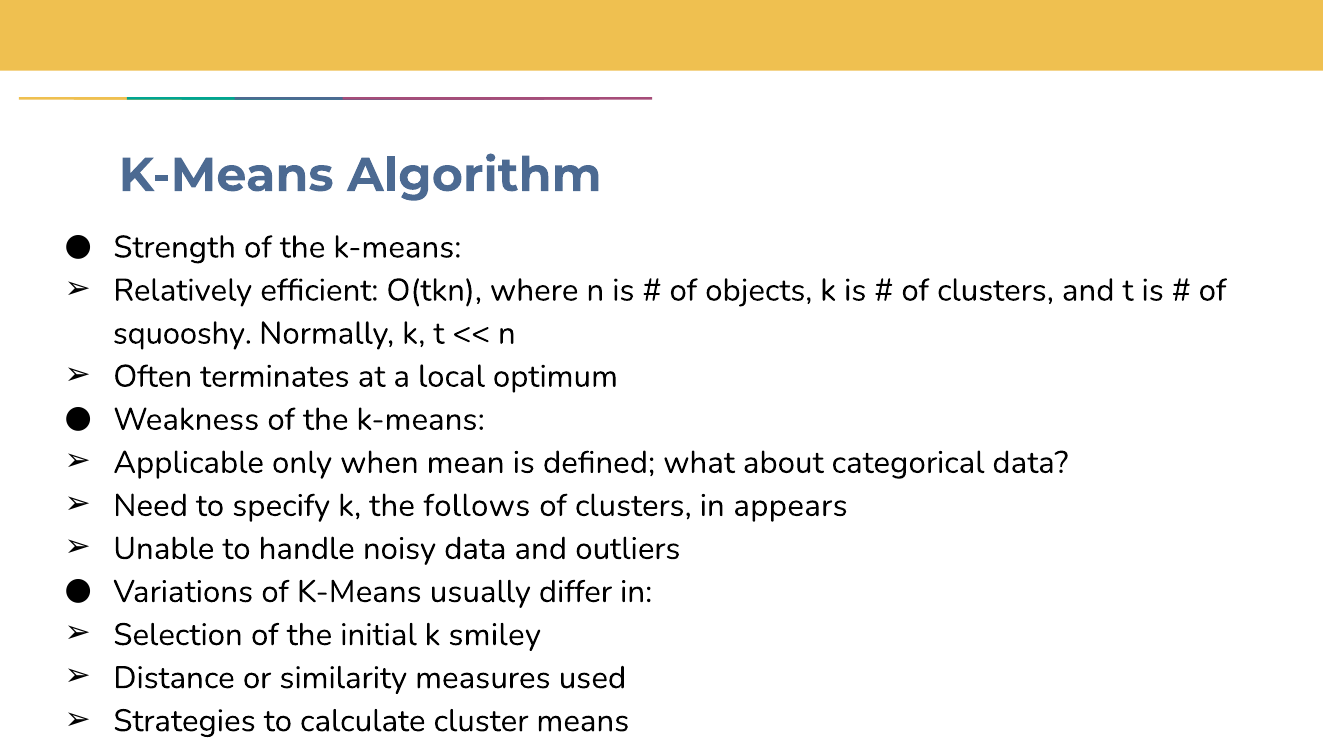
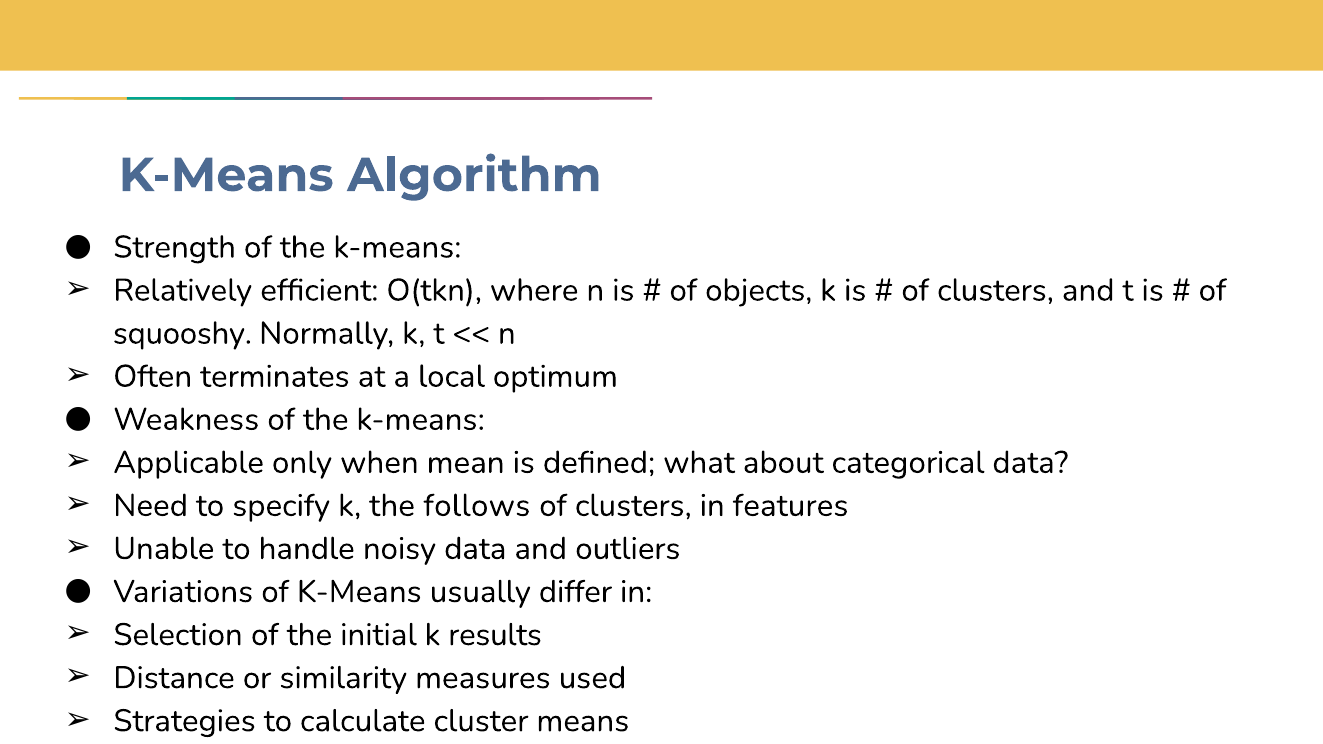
appears: appears -> features (791, 506)
smiley: smiley -> results (495, 635)
